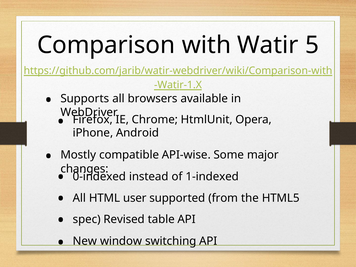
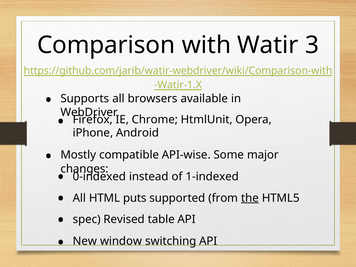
5: 5 -> 3 (312, 45)
user: user -> puts (135, 198)
the underline: none -> present (250, 198)
